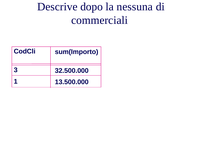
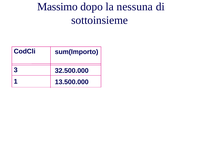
Descrive: Descrive -> Massimo (57, 7)
commerciali: commerciali -> sottoinsieme (100, 20)
